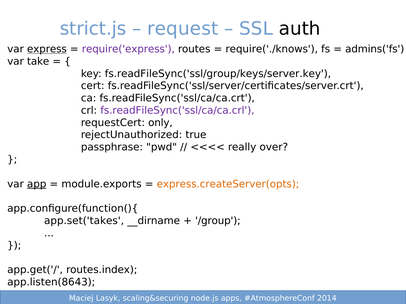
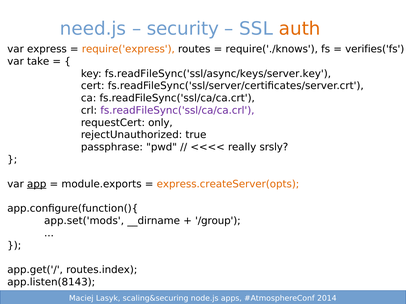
strict.js: strict.js -> need.js (93, 29)
request: request -> security (183, 29)
auth colour: black -> orange (300, 29)
express underline: present -> none (47, 49)
require('express colour: purple -> orange (128, 49)
admins('fs: admins('fs -> verifies('fs (375, 49)
fs.readFileSync('ssl/group/keys/server.key: fs.readFileSync('ssl/group/keys/server.key -> fs.readFileSync('ssl/async/keys/server.key (218, 74)
over: over -> srsly (274, 147)
app.set('takes: app.set('takes -> app.set('mods (84, 221)
app.listen(8643: app.listen(8643 -> app.listen(8143 (51, 283)
